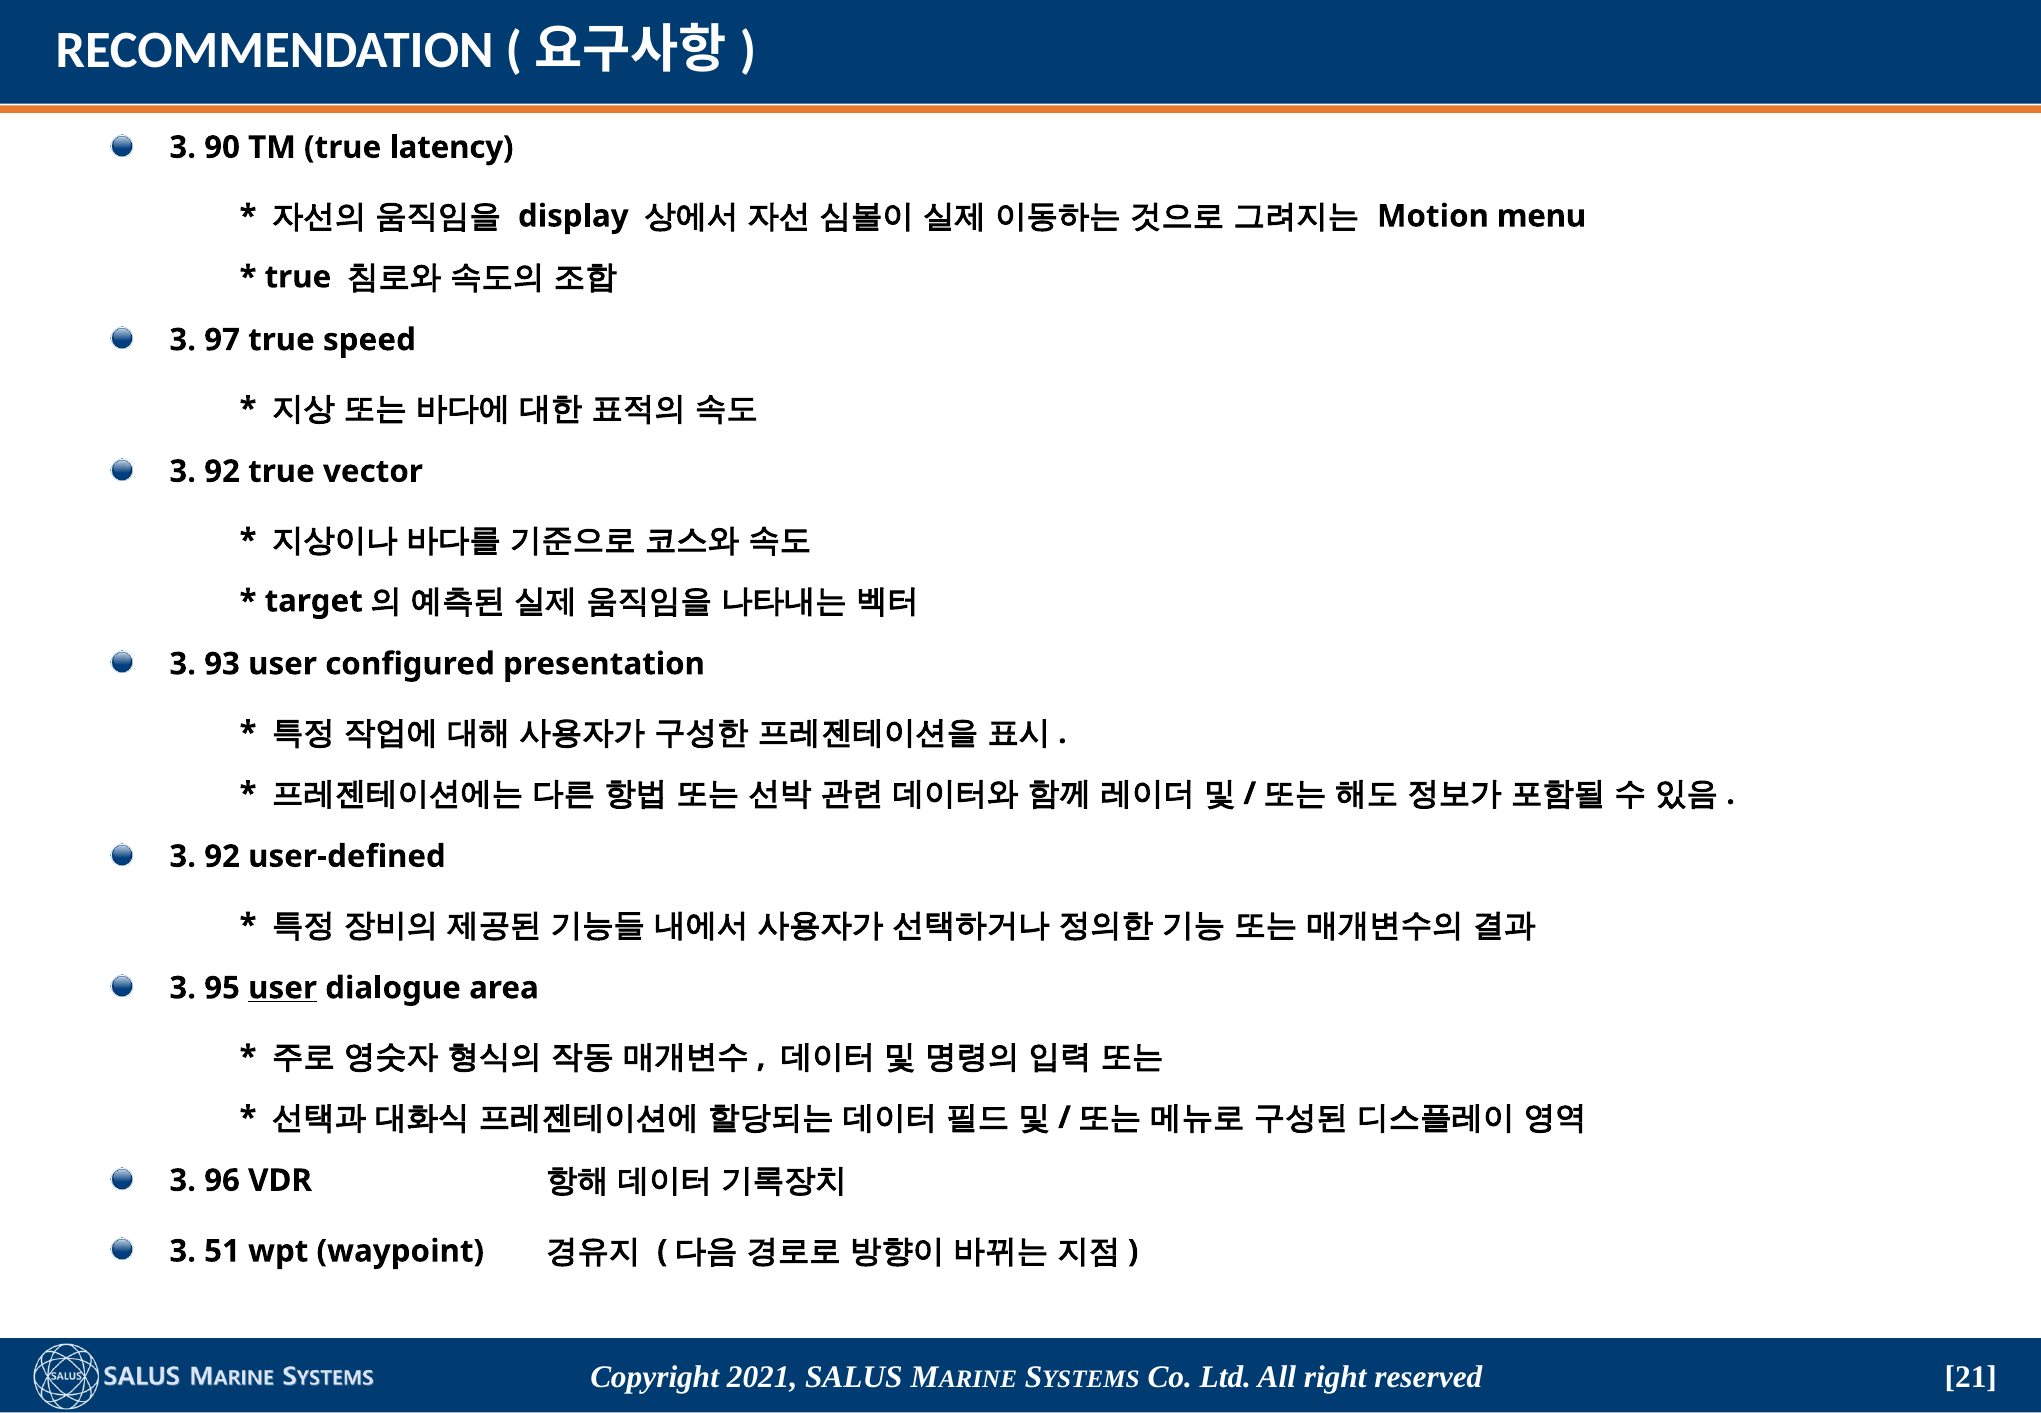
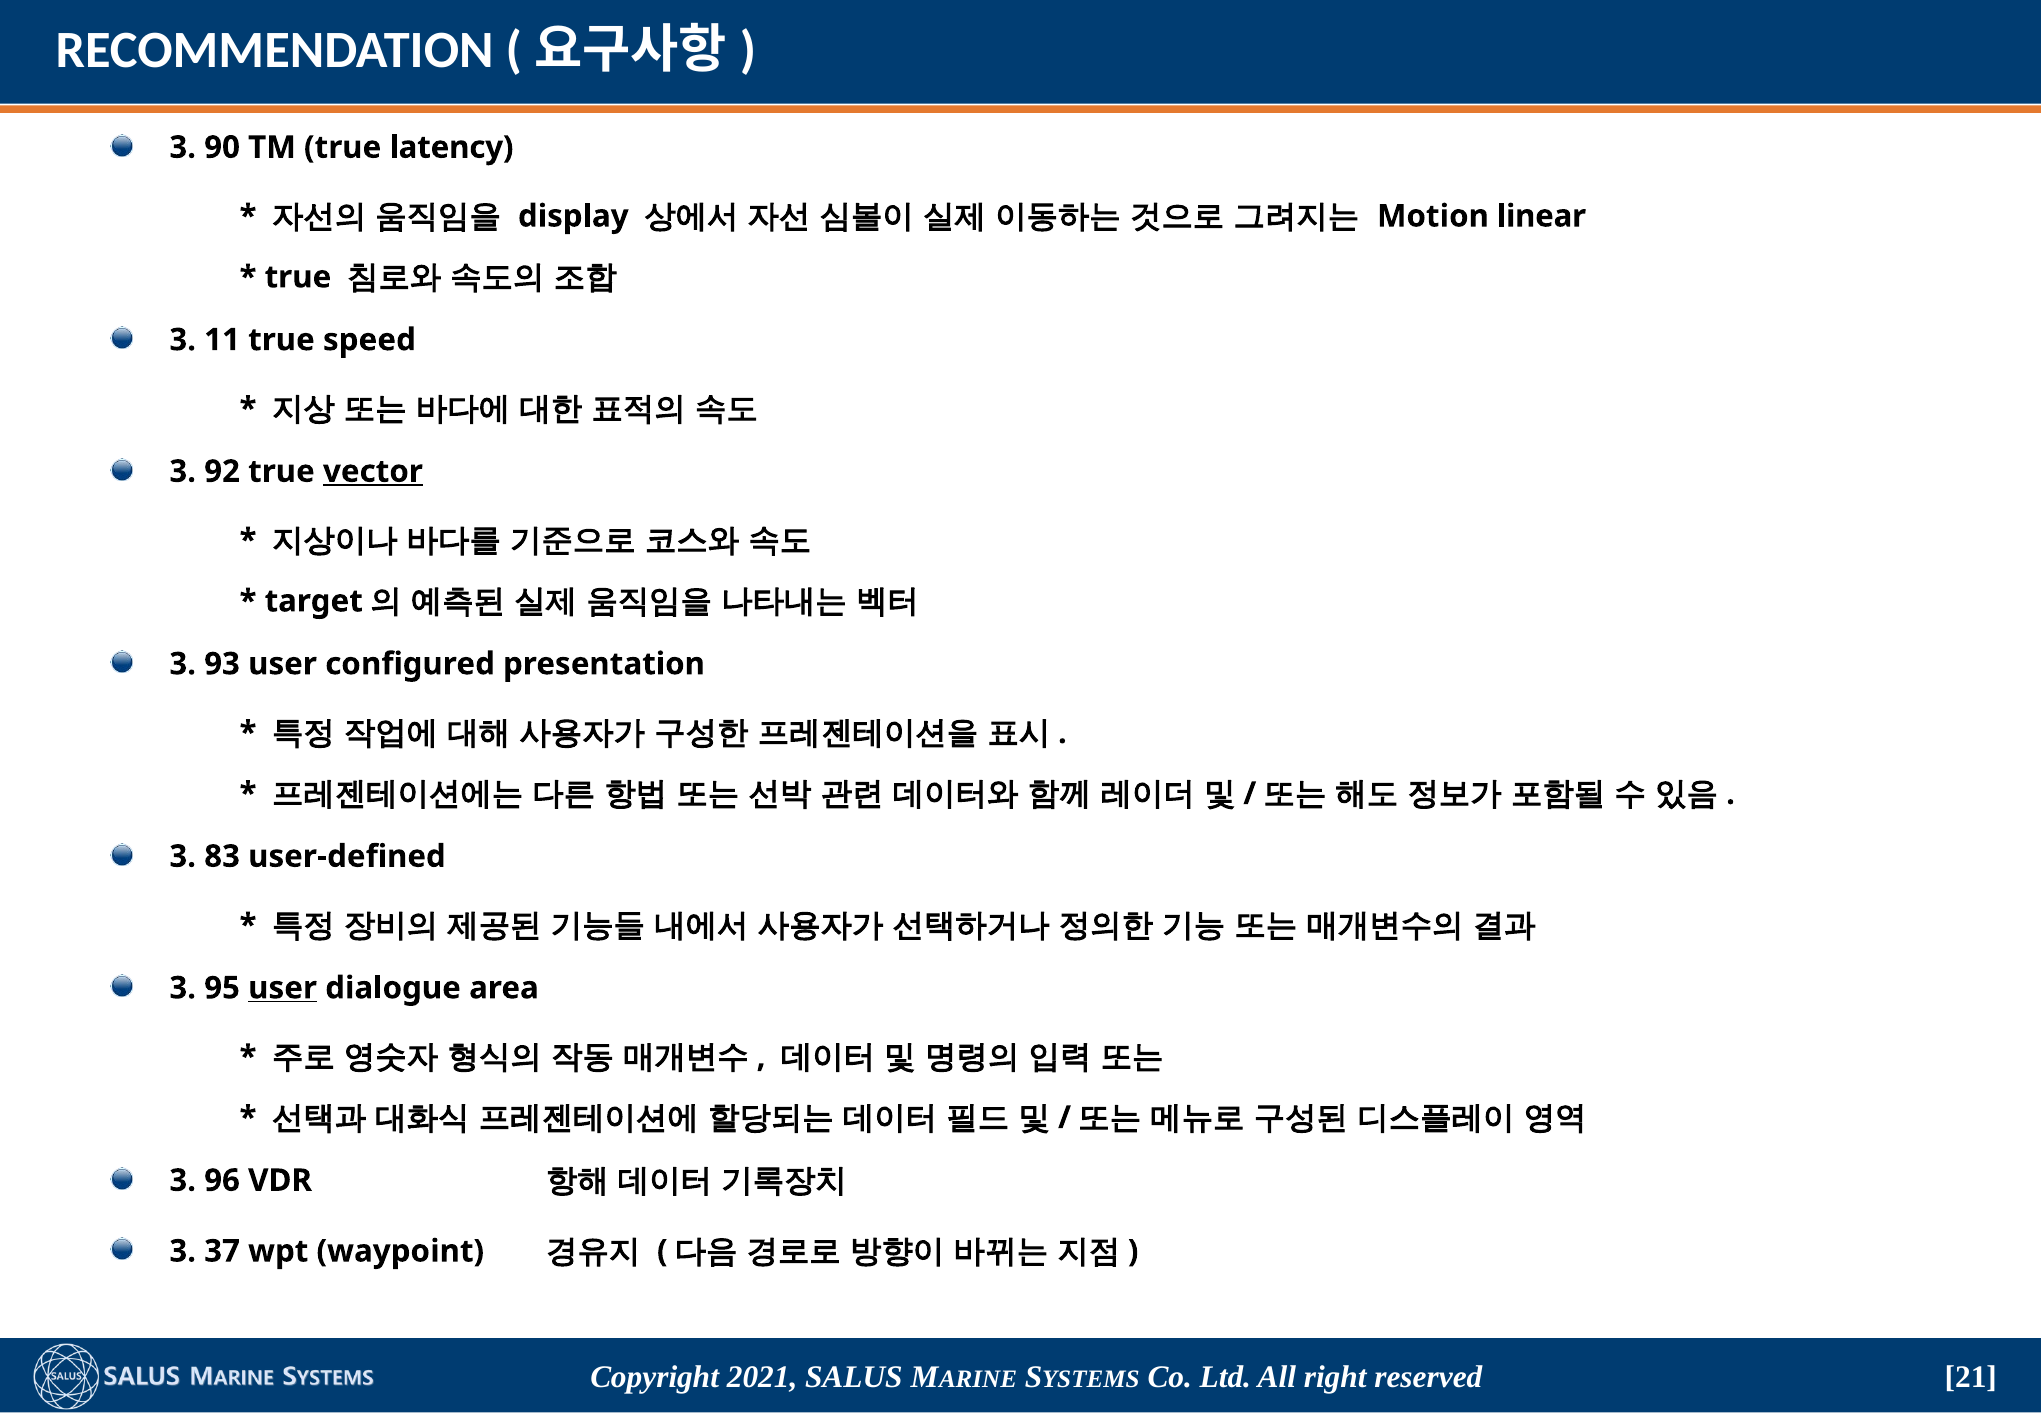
menu: menu -> linear (1542, 216)
97: 97 -> 11 (222, 340)
vector underline: none -> present (373, 471)
92: 92 -> 83 (222, 856)
51: 51 -> 37 (222, 1251)
